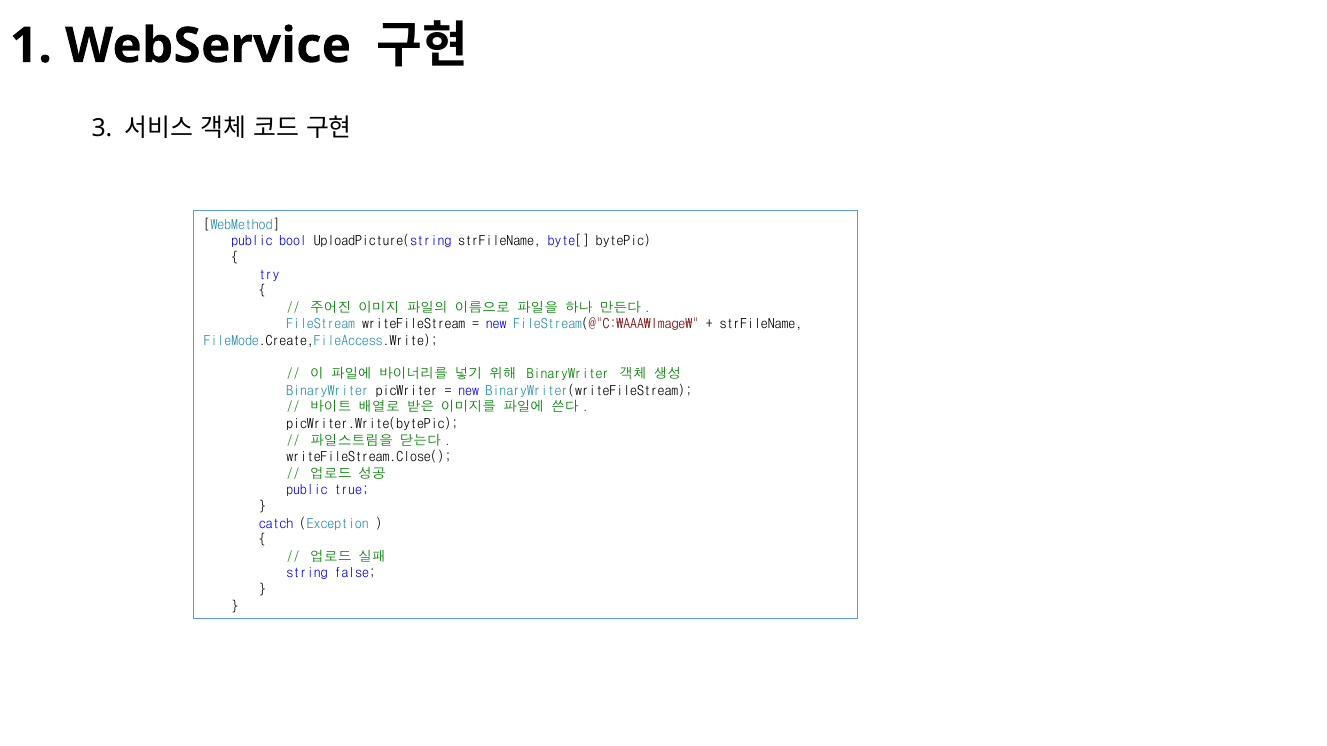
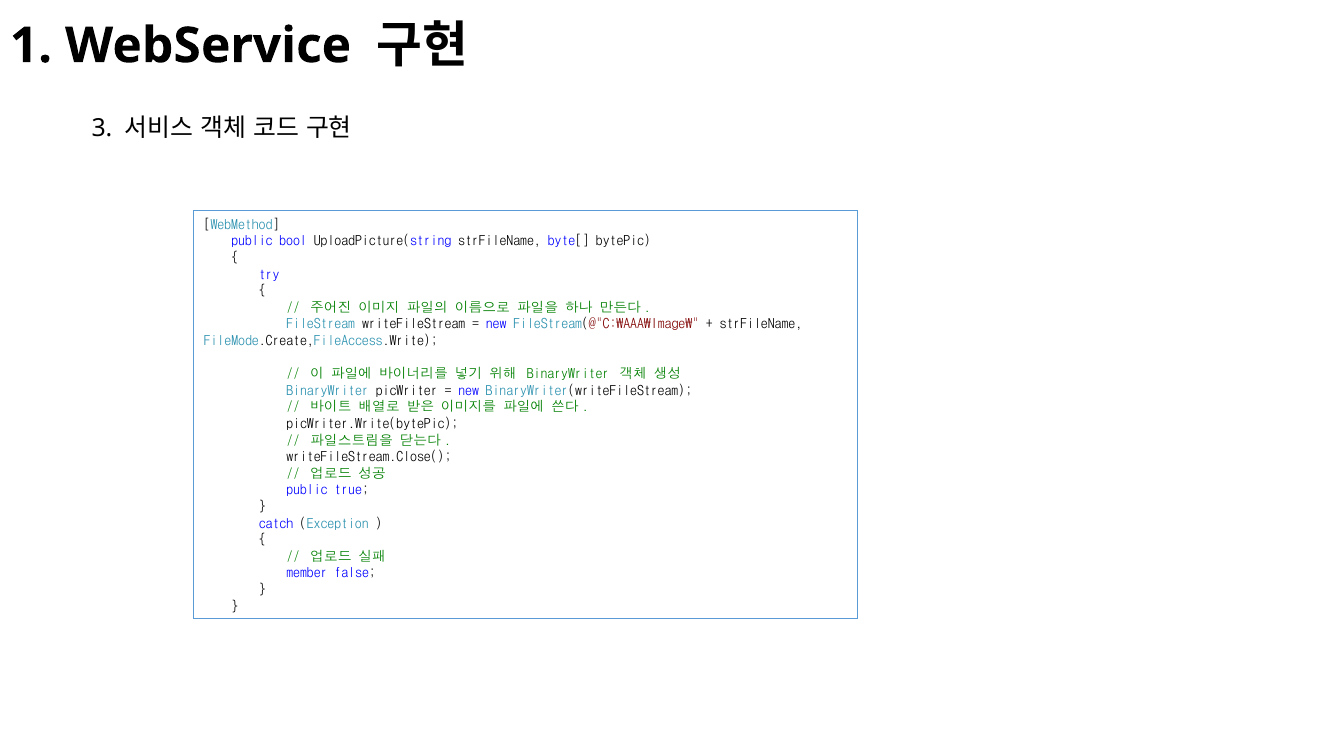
string: string -> member (307, 574)
